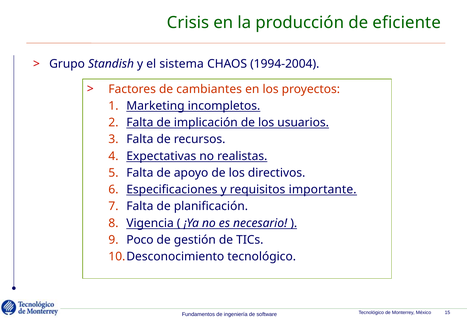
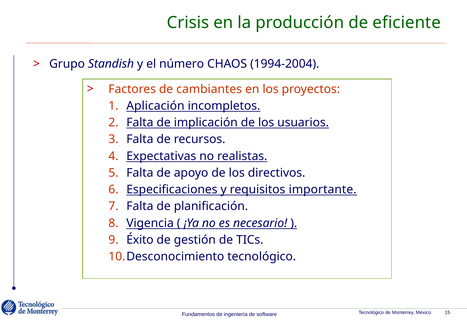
sistema: sistema -> número (182, 64)
Marketing: Marketing -> Aplicación (155, 106)
Poco: Poco -> Éxito (140, 240)
